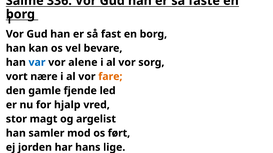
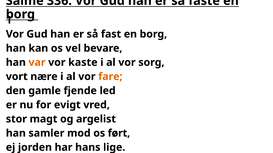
var colour: blue -> orange (37, 63)
alene: alene -> kaste (83, 63)
hjalp: hjalp -> evigt (67, 105)
